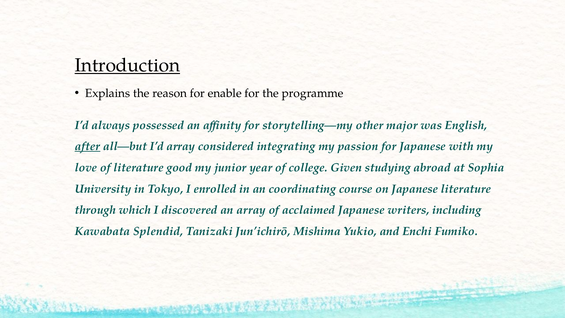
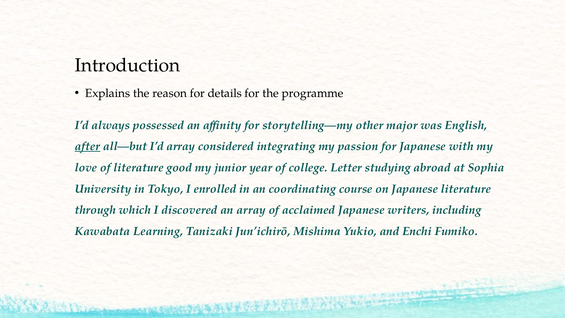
Introduction underline: present -> none (127, 65)
enable: enable -> details (225, 93)
Given: Given -> Letter (346, 168)
Splendid: Splendid -> Learning (158, 231)
